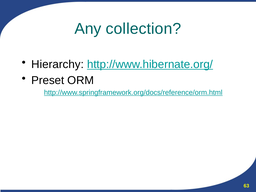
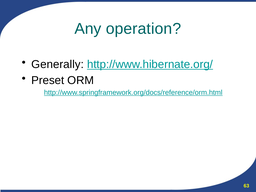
collection: collection -> operation (143, 29)
Hierarchy: Hierarchy -> Generally (58, 64)
